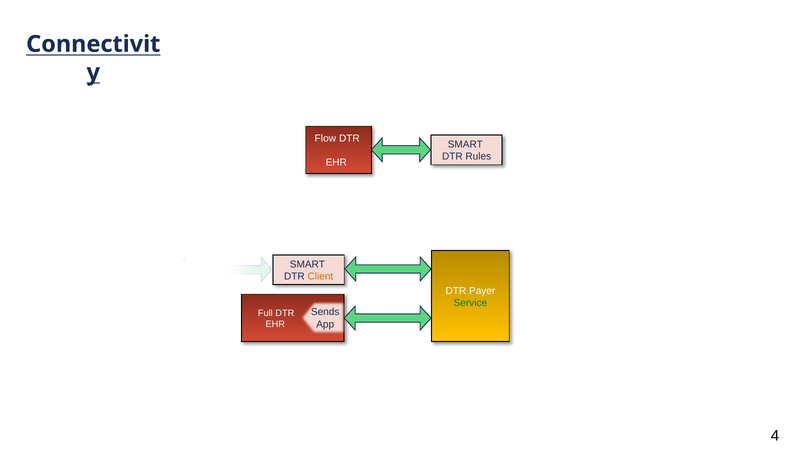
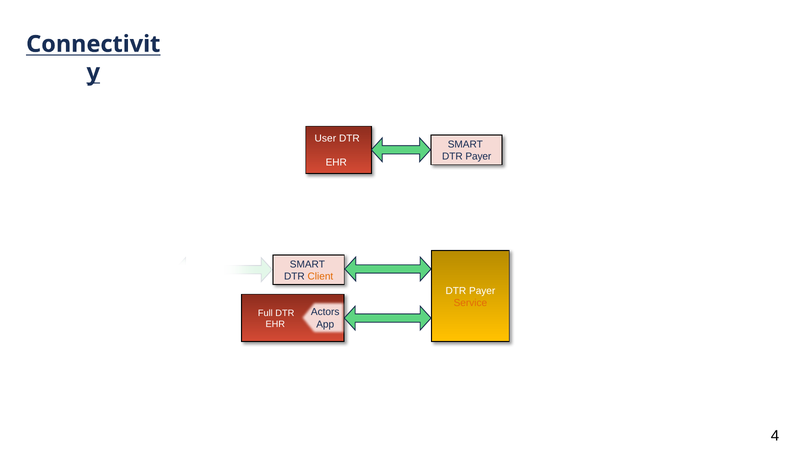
Flow: Flow -> User (325, 139)
Rules: Rules -> Payer (478, 157)
Service colour: green -> orange (470, 303)
Sends: Sends -> Actors (325, 312)
